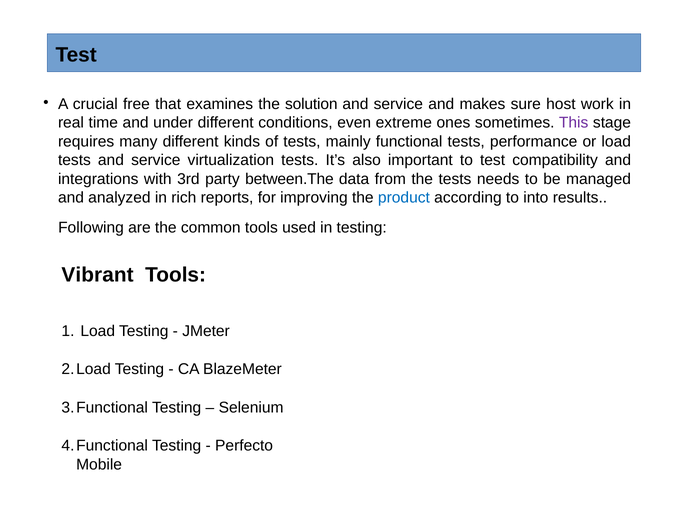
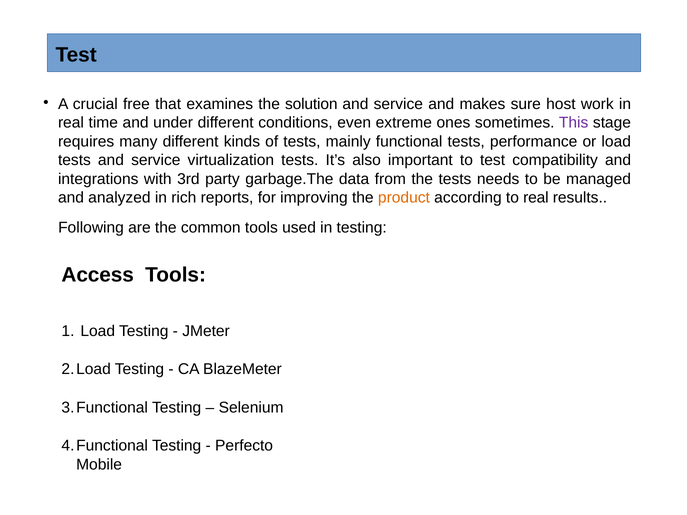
between.The: between.The -> garbage.The (289, 179)
product colour: blue -> orange (404, 198)
to into: into -> real (536, 198)
Vibrant: Vibrant -> Access (98, 275)
